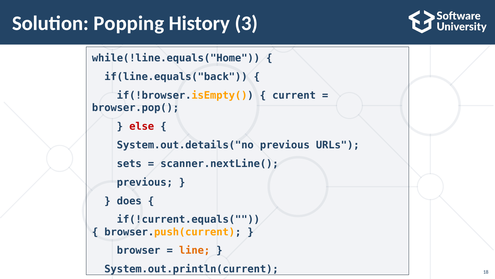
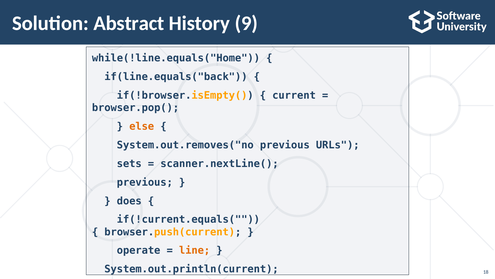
Popping: Popping -> Abstract (129, 23)
3: 3 -> 9 (246, 23)
else colour: red -> orange (142, 126)
System.out.details("no: System.out.details("no -> System.out.removes("no (185, 145)
browser: browser -> operate (139, 250)
